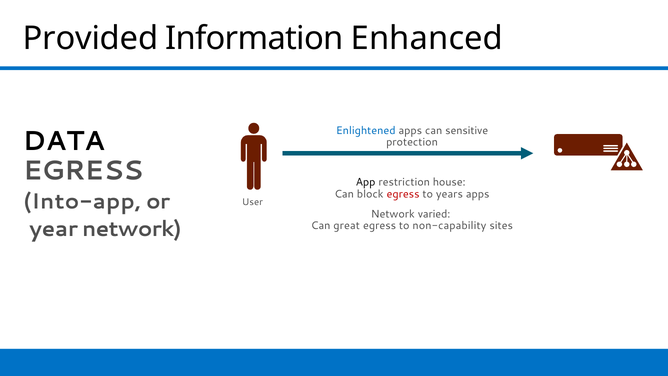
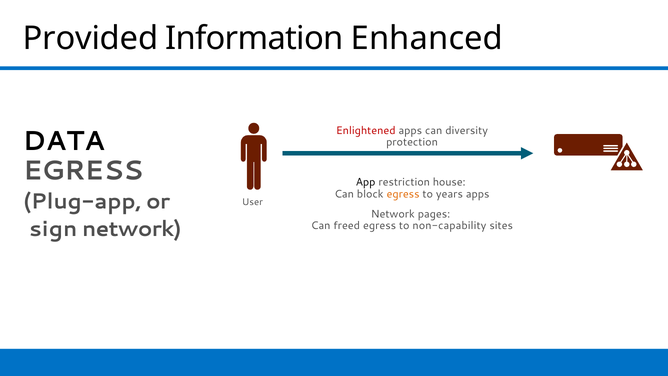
Enlightened colour: blue -> red (366, 130)
sensitive: sensitive -> diversity (467, 130)
egress colour: red -> orange (403, 194)
Into-app: Into-app -> Plug-app (82, 201)
varied: varied -> pages (434, 214)
year: year -> sign (53, 229)
great: great -> freed (347, 226)
